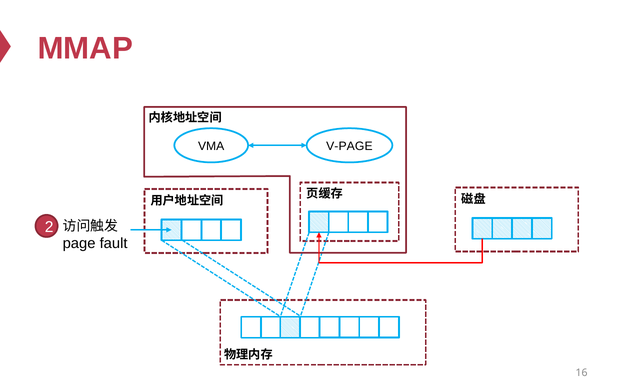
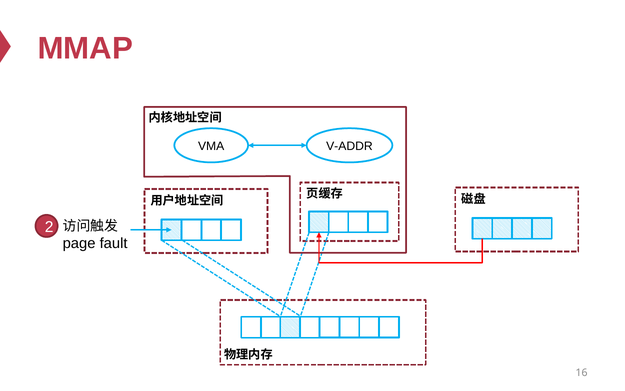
V-PAGE: V-PAGE -> V-ADDR (349, 146)
